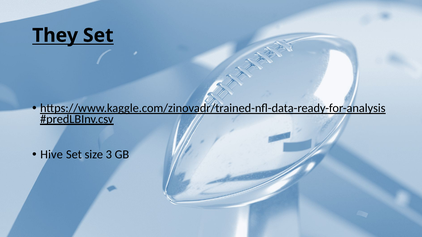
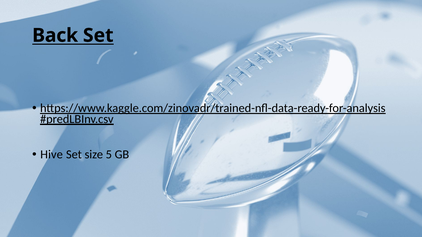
They: They -> Back (55, 35)
3: 3 -> 5 (109, 155)
